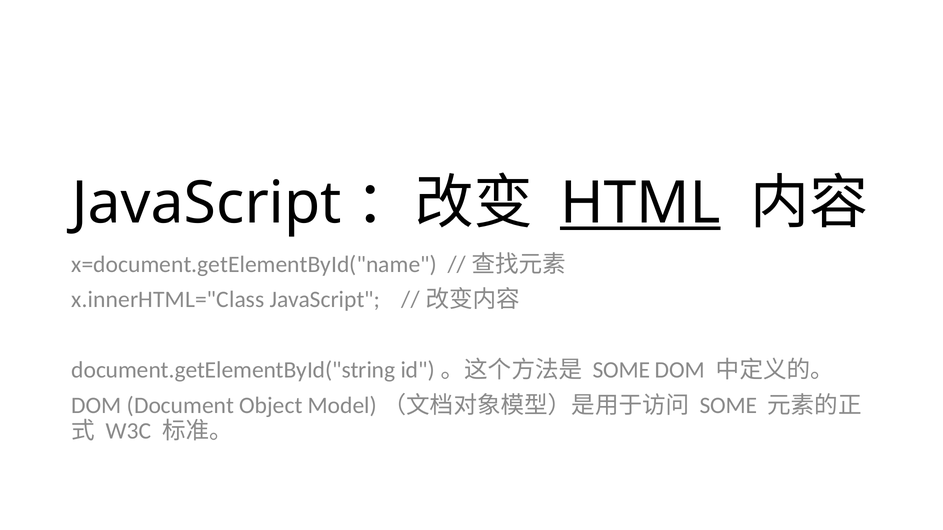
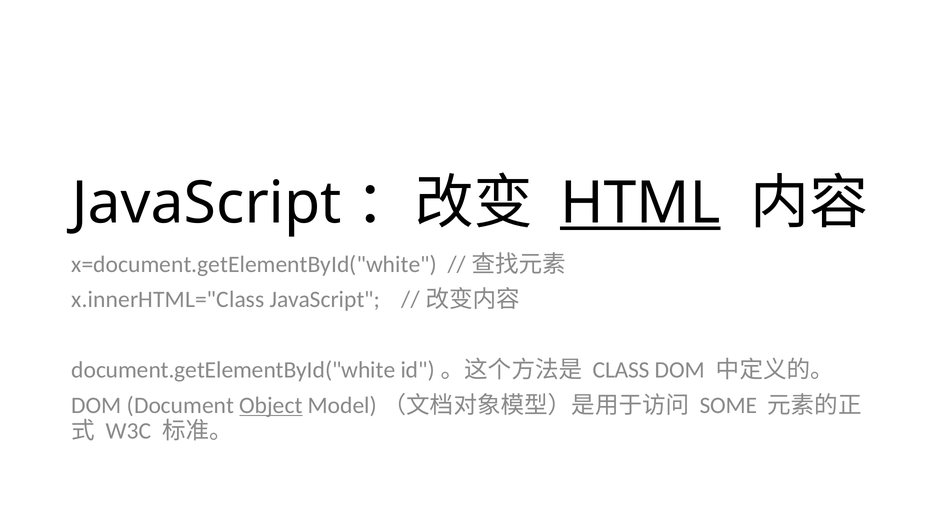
x=document.getElementById("name: x=document.getElementById("name -> x=document.getElementById("white (254, 265)
document.getElementById("string: document.getElementById("string -> document.getElementById("white (233, 370)
SOME: SOME -> CLASS (621, 370)
Object underline: none -> present (271, 406)
